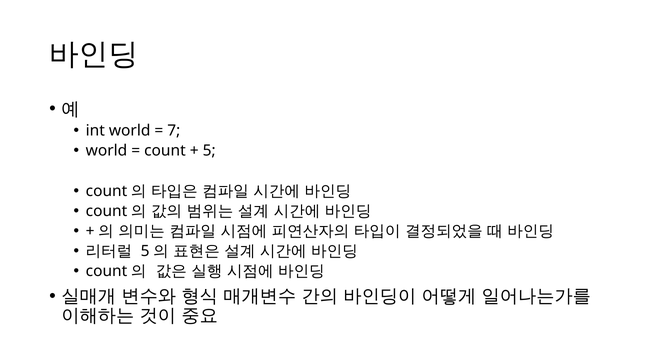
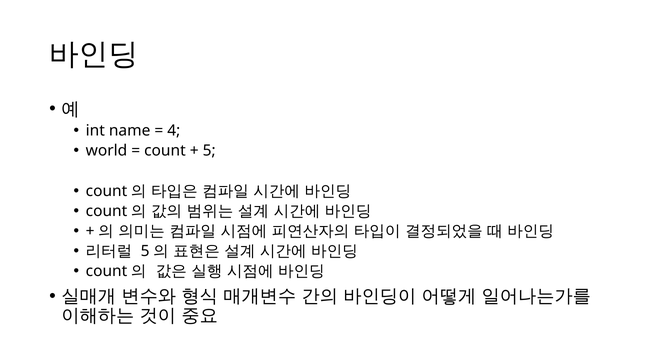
int world: world -> name (130, 131)
7: 7 -> 4 (174, 131)
